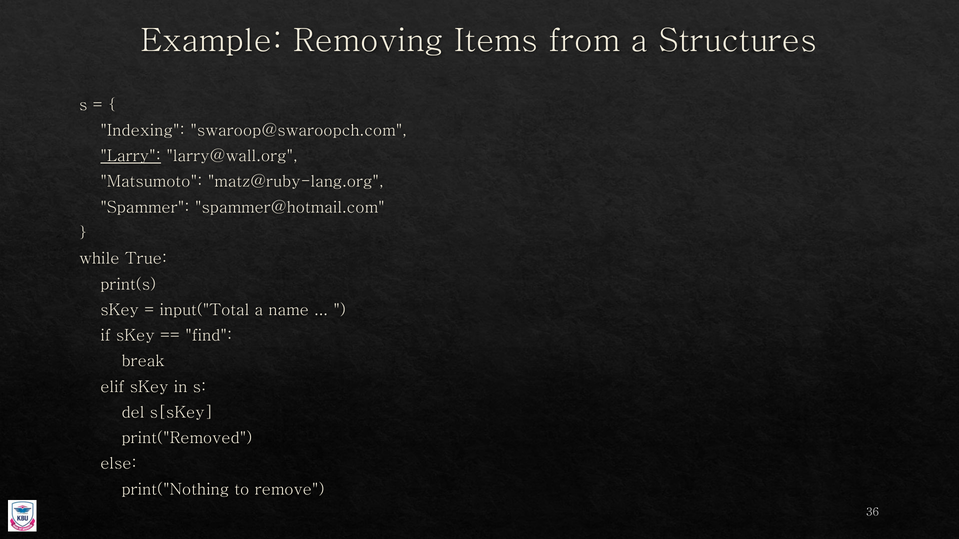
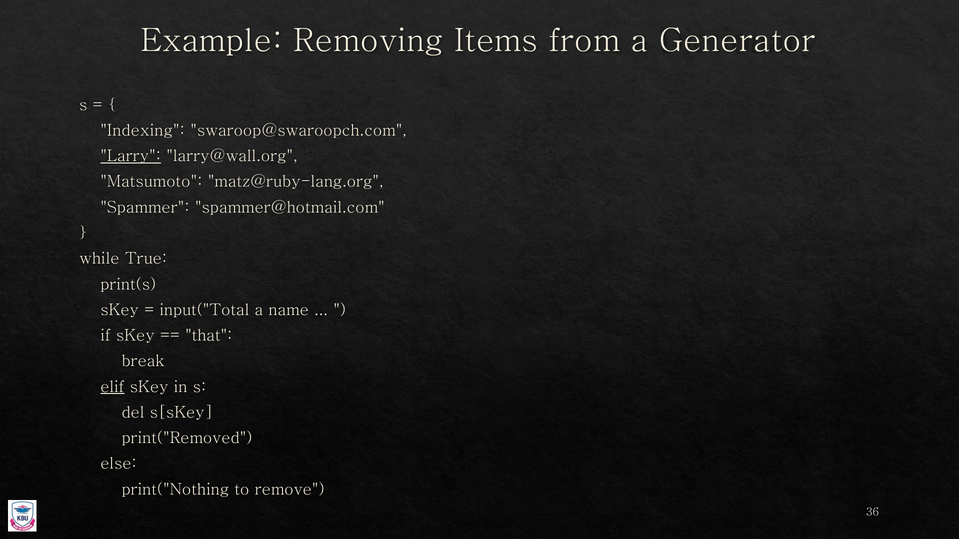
Structures: Structures -> Generator (737, 41)
find: find -> that (209, 336)
elif underline: none -> present (112, 387)
